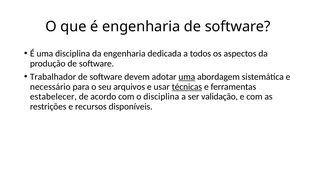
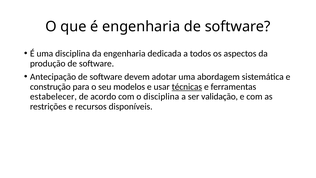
Trabalhador: Trabalhador -> Antecipação (53, 77)
uma underline: present -> none (187, 77)
necessário: necessário -> construção (50, 87)
arquivos: arquivos -> modelos (129, 87)
